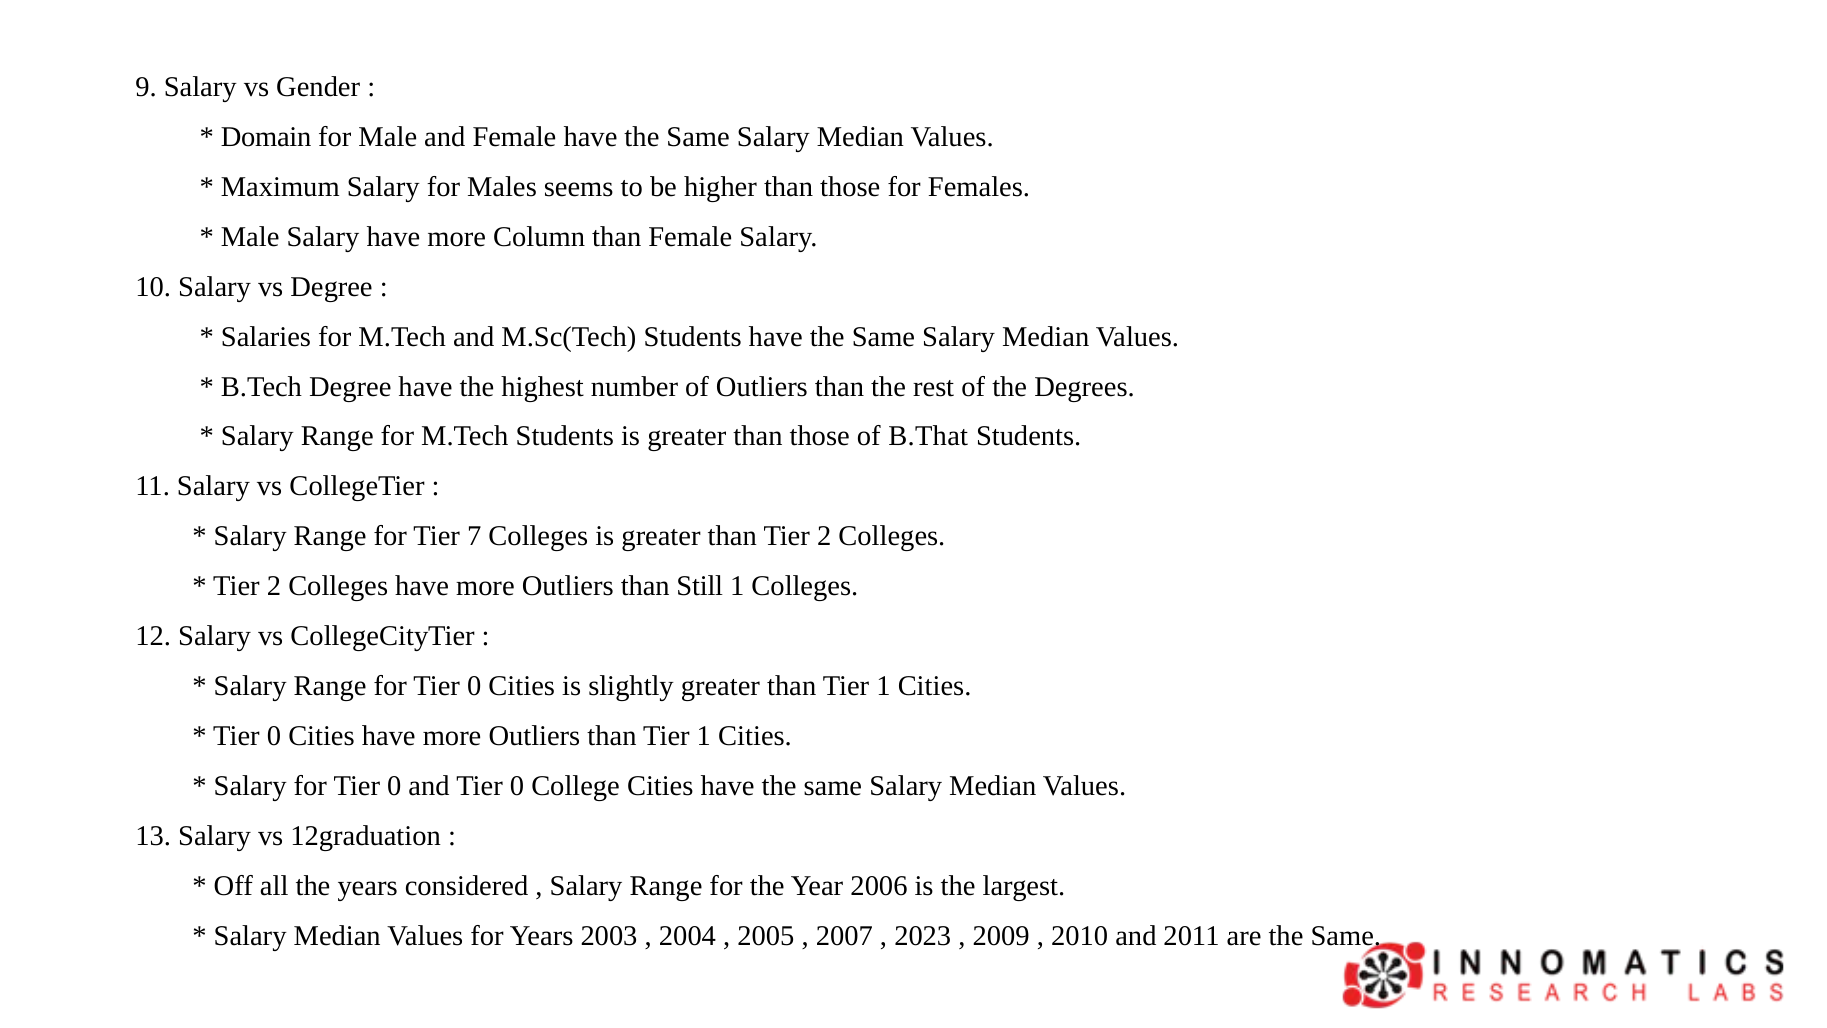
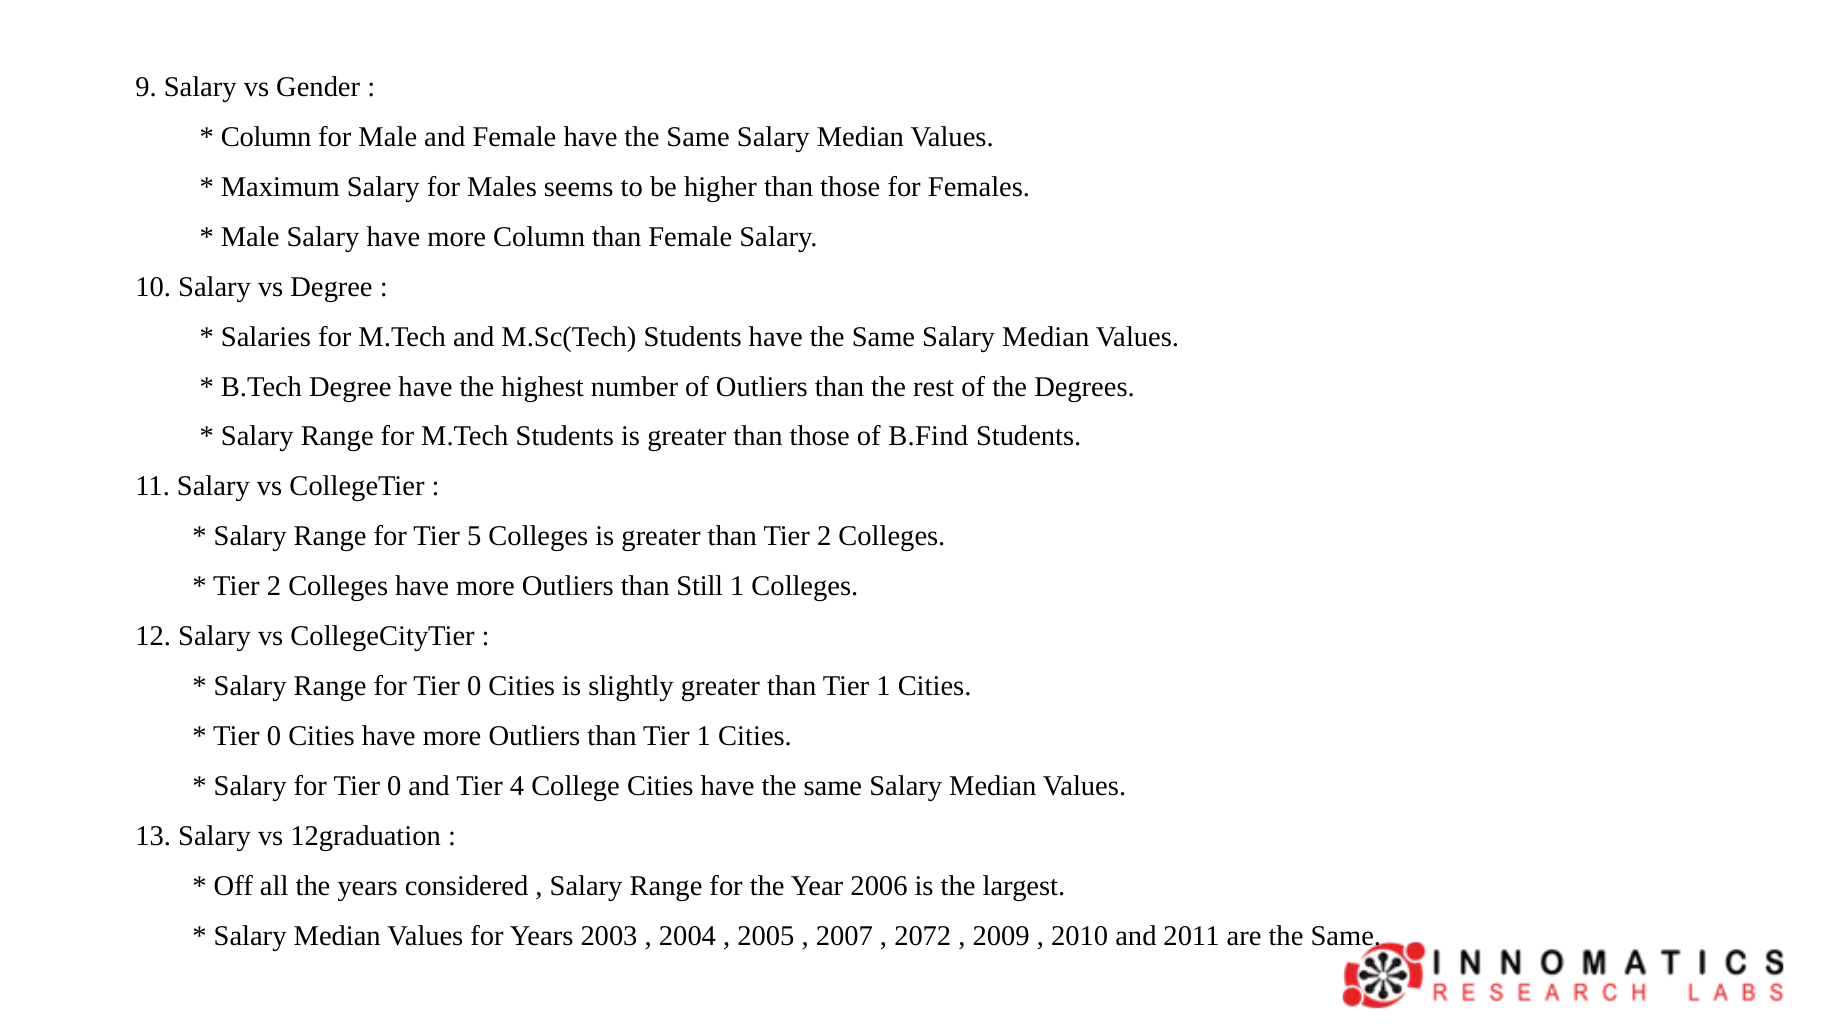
Domain: Domain -> Column (266, 137)
B.That: B.That -> B.Find (928, 436)
7: 7 -> 5 (474, 536)
and Tier 0: 0 -> 4 (517, 786)
2023: 2023 -> 2072 (923, 935)
